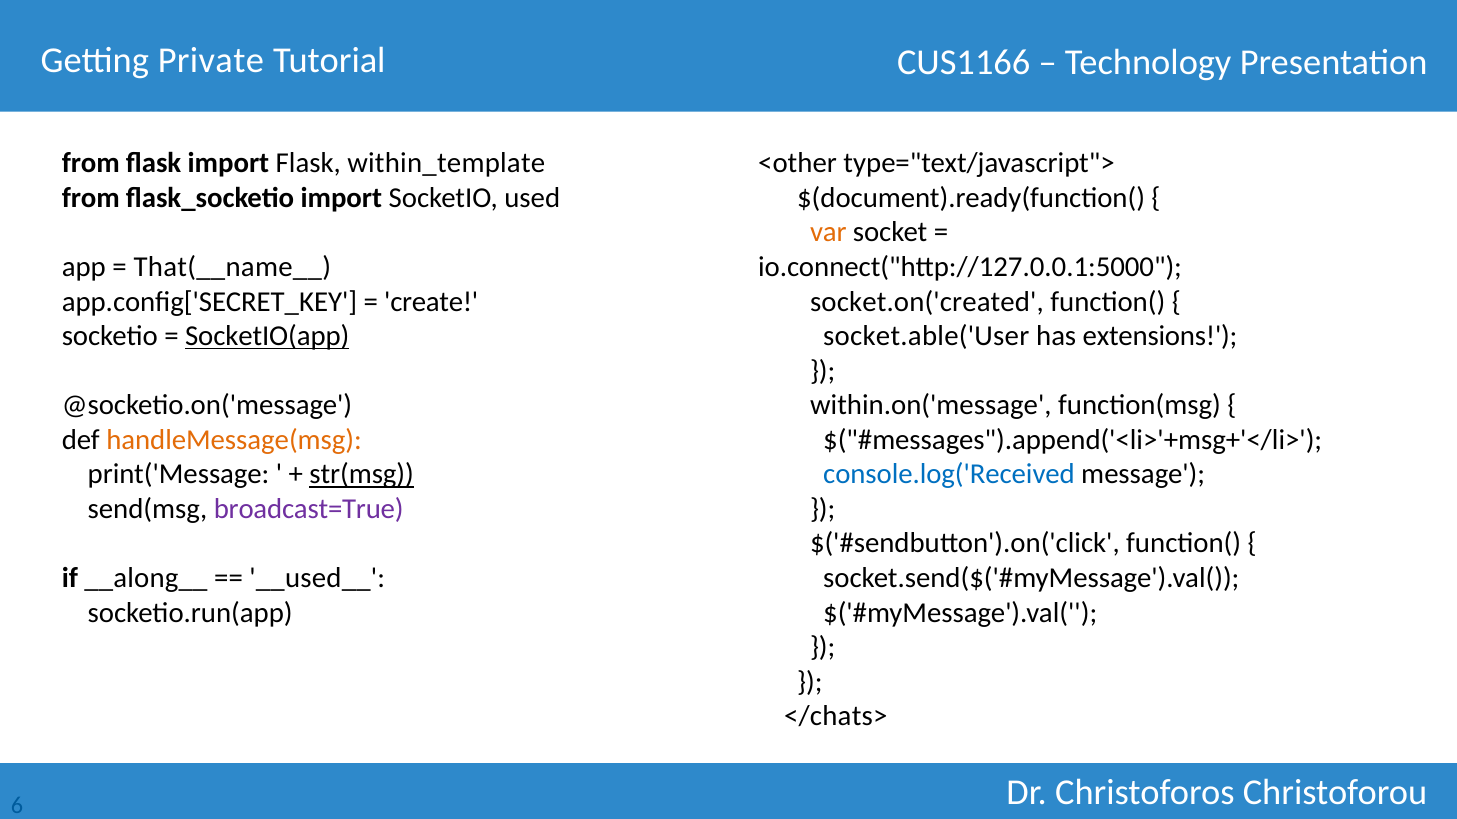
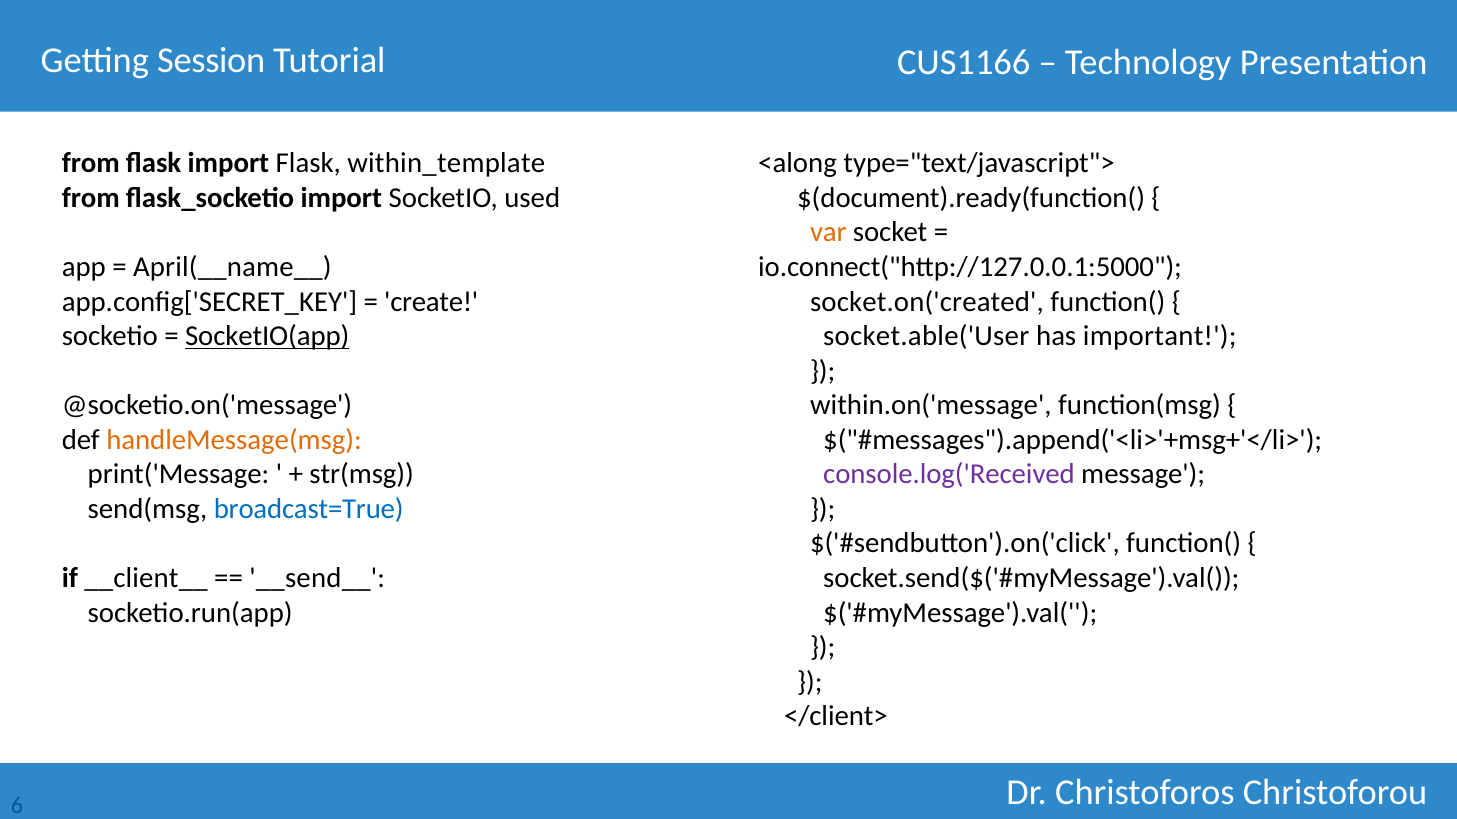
Private: Private -> Session (211, 60)
<other: <other -> <along (798, 163)
That(__name__: That(__name__ -> April(__name__ (232, 267)
extensions: extensions -> important (1160, 336)
str(msg underline: present -> none (362, 475)
console.log('Received colour: blue -> purple (949, 475)
broadcast=True colour: purple -> blue (309, 509)
__along__: __along__ -> __client__ (146, 578)
__used__: __used__ -> __send__ (317, 578)
</chats>: </chats> -> </client> (836, 717)
